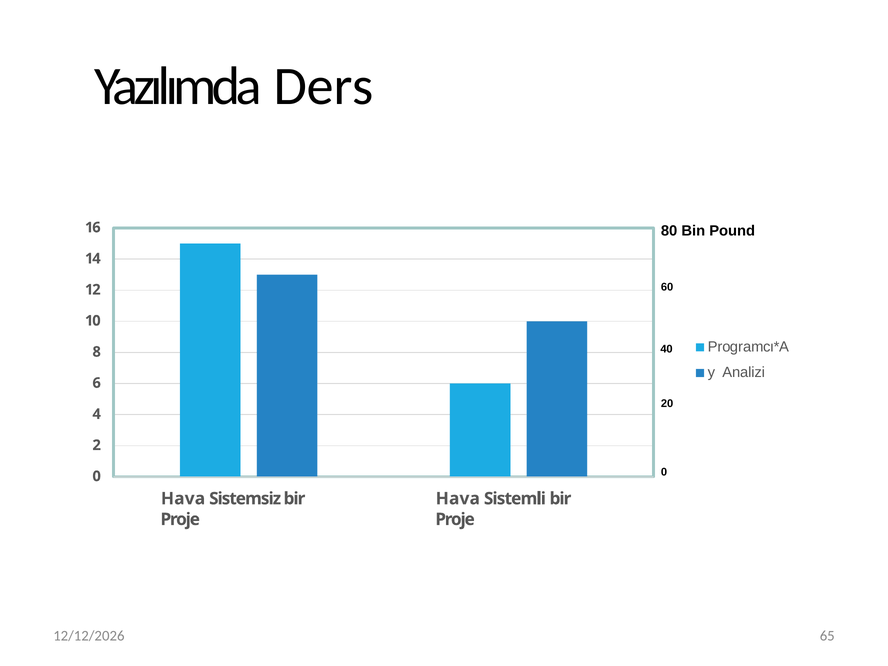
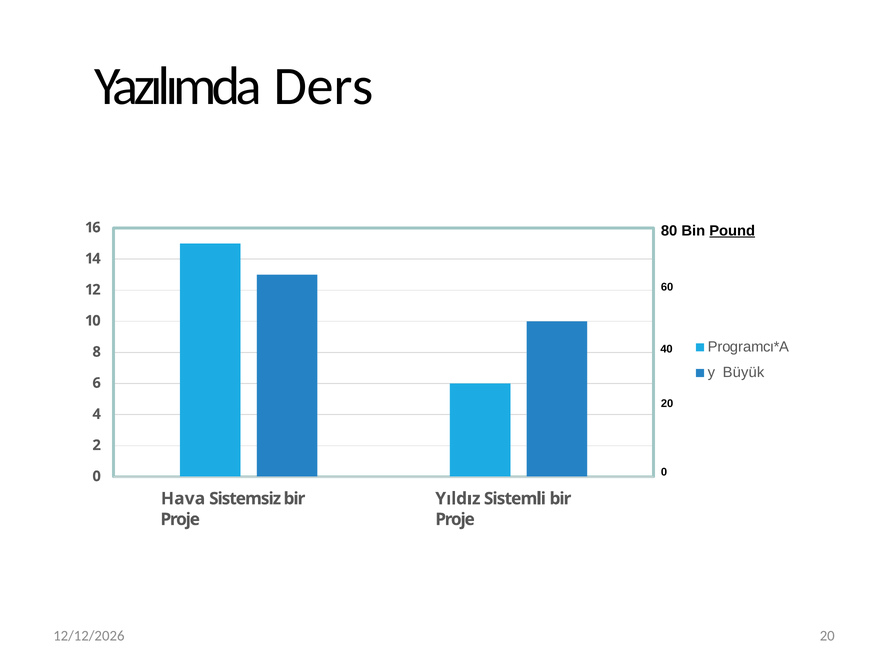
Pound underline: none -> present (732, 231)
Analizi: Analizi -> Büyük (743, 372)
Hava: Hava -> Yıldız (458, 499)
65: 65 -> 20 (827, 636)
